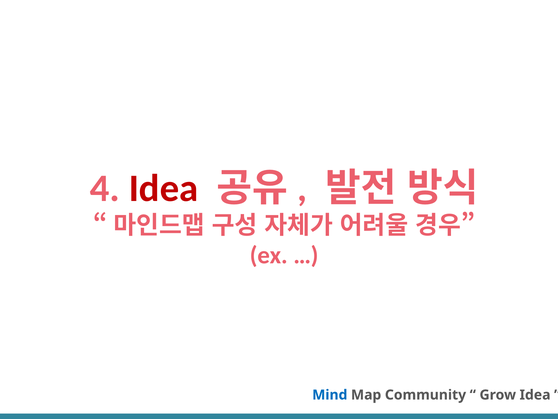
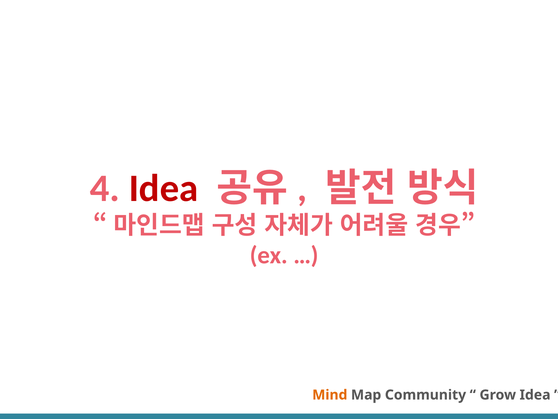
Mind colour: blue -> orange (330, 394)
